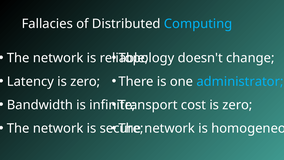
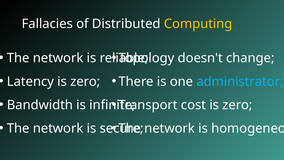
Computing colour: light blue -> yellow (198, 24)
